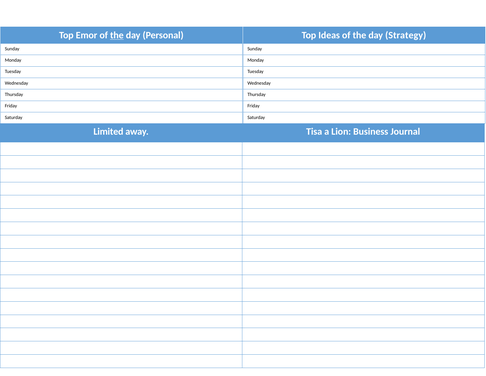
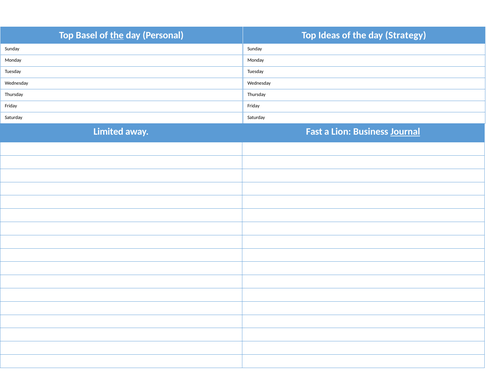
Emor: Emor -> Basel (87, 35)
Tisa: Tisa -> Fast (314, 132)
Journal underline: none -> present (405, 132)
